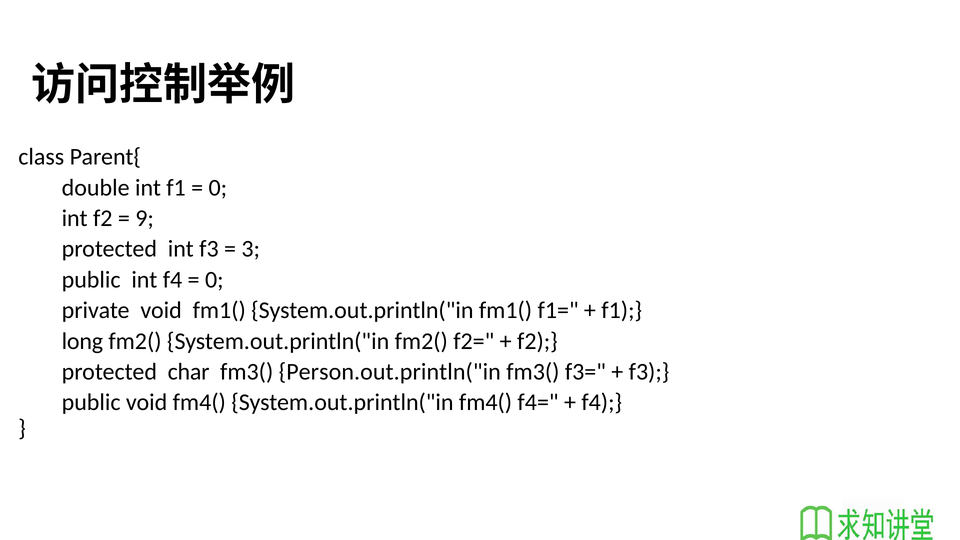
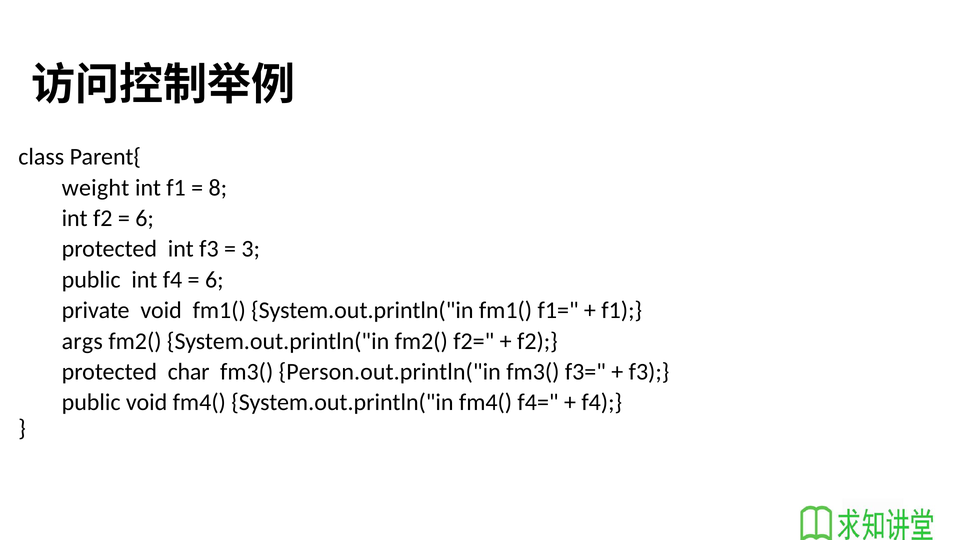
double: double -> weight (96, 188)
0: 0 -> 8 (218, 188)
9: 9 -> 6 (145, 218)
0: 0 -> 6 (214, 280)
long: long -> args (82, 341)
